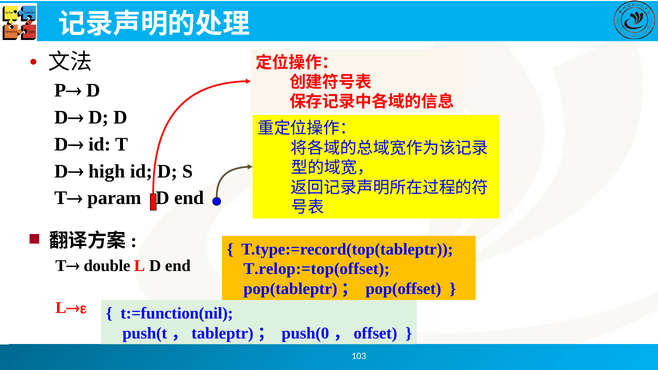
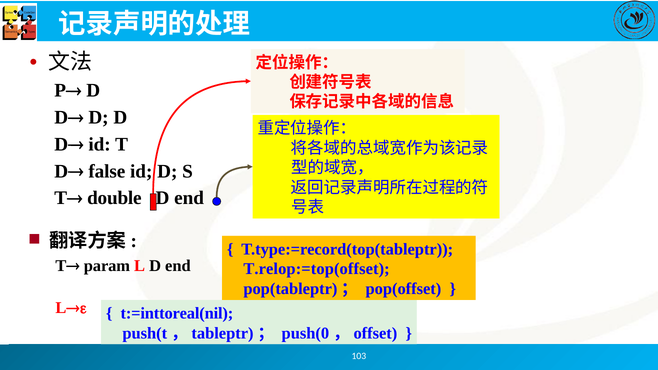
high: high -> false (107, 171)
param: param -> double (114, 198)
double: double -> param (107, 266)
t:=function(nil: t:=function(nil -> t:=inttoreal(nil (177, 313)
